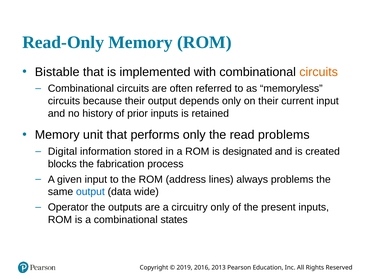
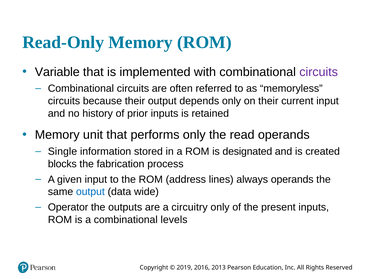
Bistable: Bistable -> Variable (57, 72)
circuits colour: orange -> purple (319, 72)
read problems: problems -> operands (284, 135)
Digital: Digital -> Single (62, 151)
always problems: problems -> operands (292, 179)
states: states -> levels (174, 220)
